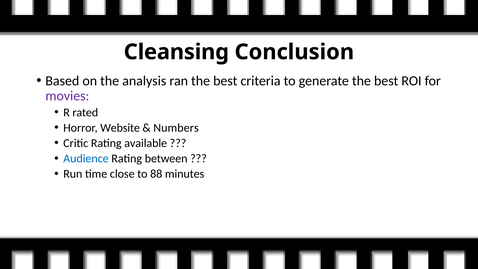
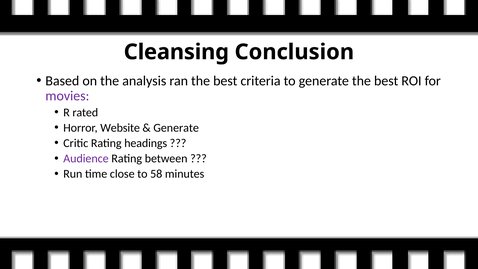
Numbers: Numbers -> Generate (176, 128)
available: available -> headings (146, 143)
Audience colour: blue -> purple (86, 159)
88: 88 -> 58 (156, 174)
